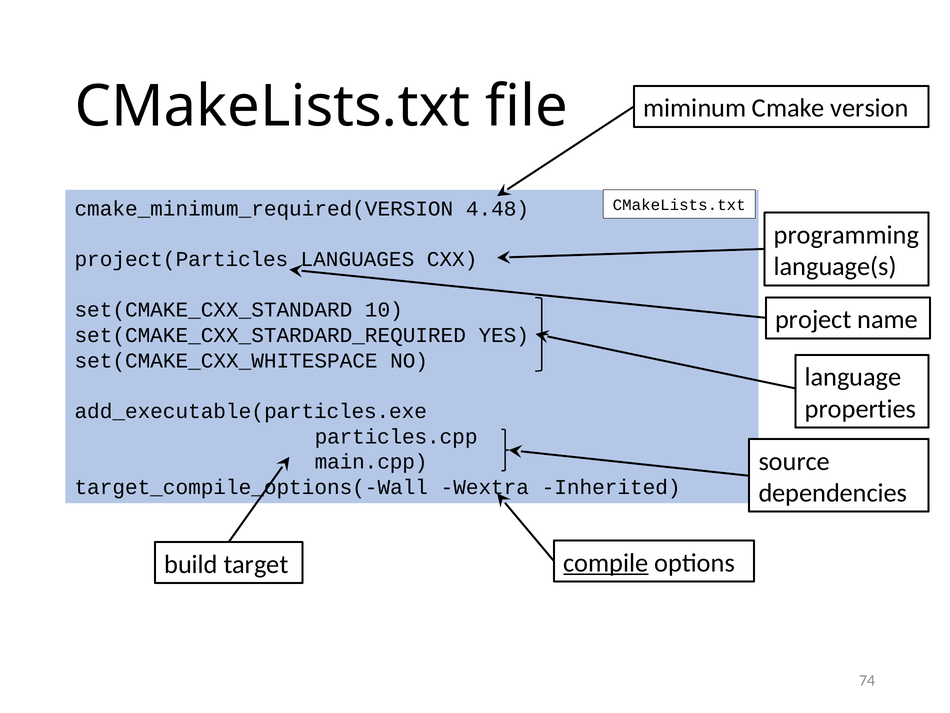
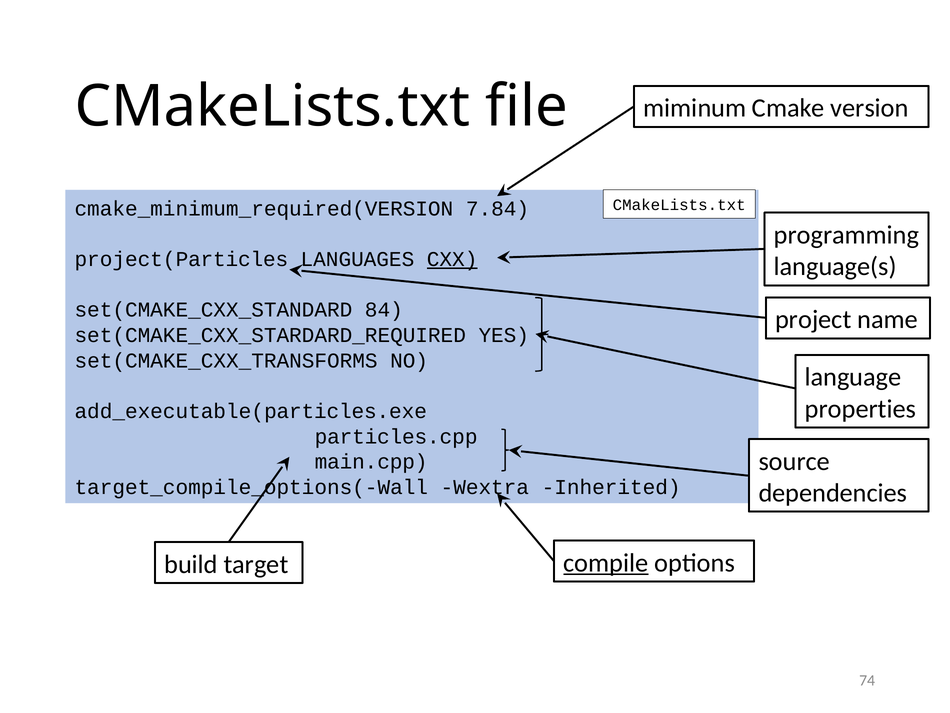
4.48: 4.48 -> 7.84 (497, 208)
CXX underline: none -> present (452, 259)
10: 10 -> 84 (384, 310)
set(CMAKE_CXX_WHITESPACE: set(CMAKE_CXX_WHITESPACE -> set(CMAKE_CXX_TRANSFORMS (226, 360)
